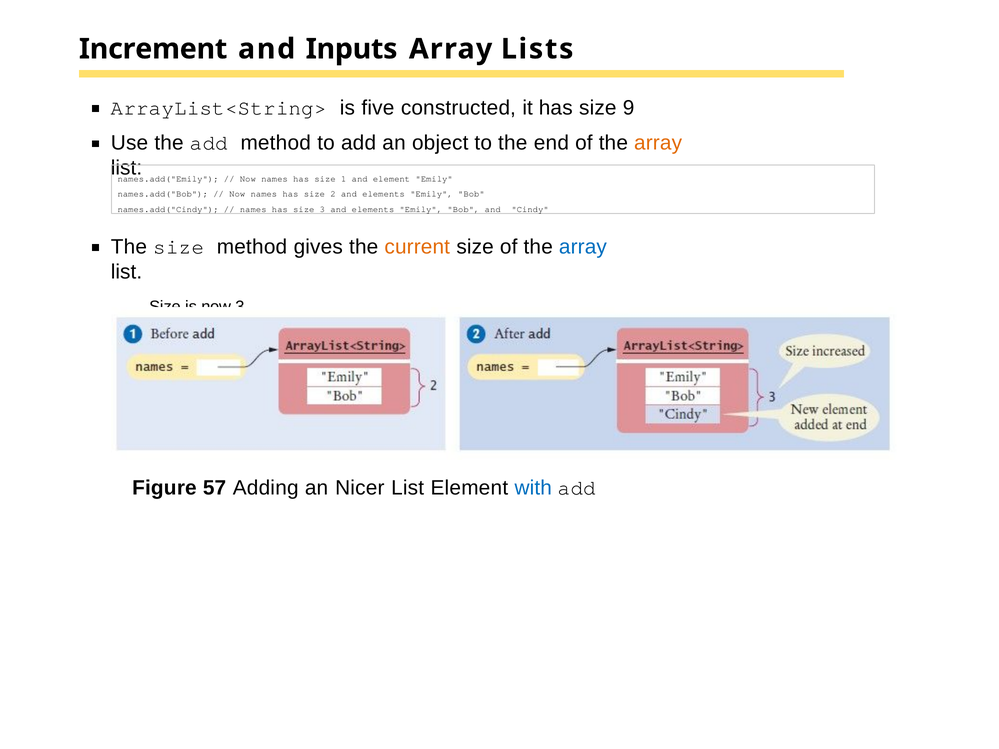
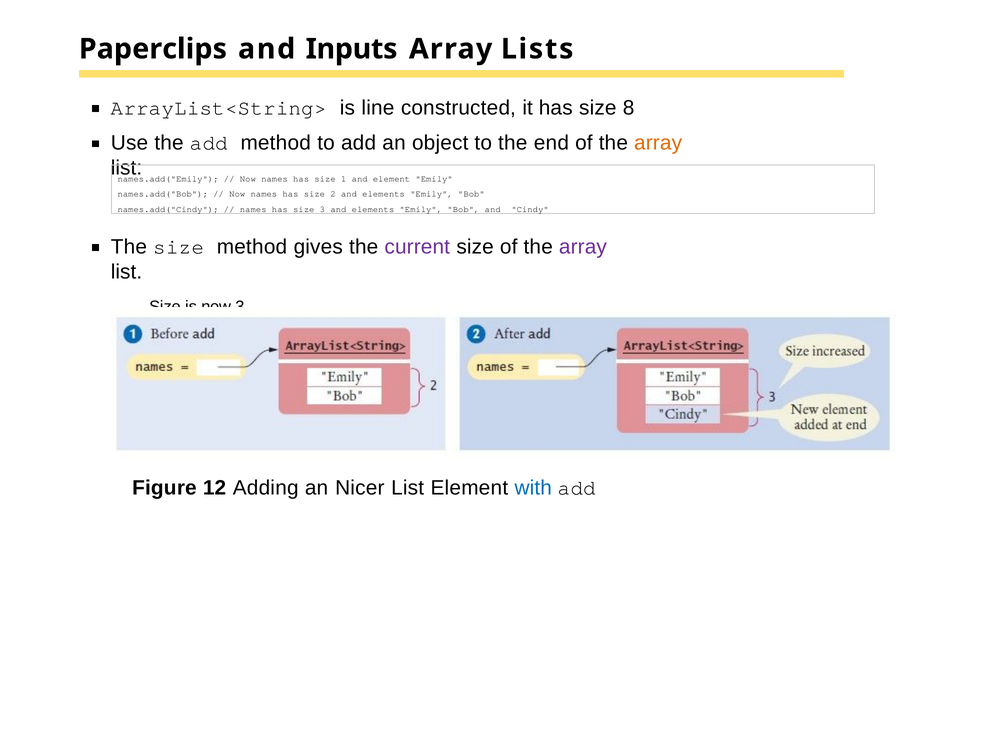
Increment: Increment -> Paperclips (153, 49)
five: five -> line (378, 108)
9: 9 -> 8 (629, 108)
current colour: orange -> purple (417, 247)
array colour: blue -> purple (583, 247)
57: 57 -> 12 (215, 488)
